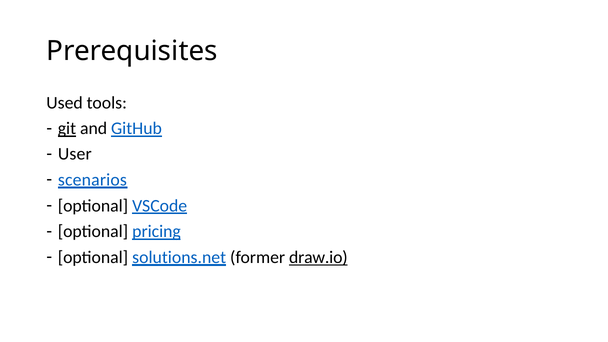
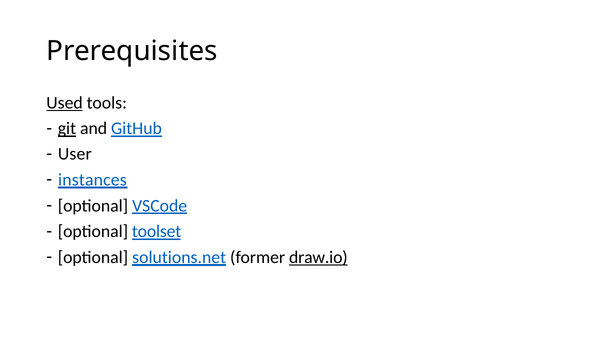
Used underline: none -> present (65, 103)
scenarios: scenarios -> instances (92, 180)
pricing: pricing -> toolset (157, 232)
